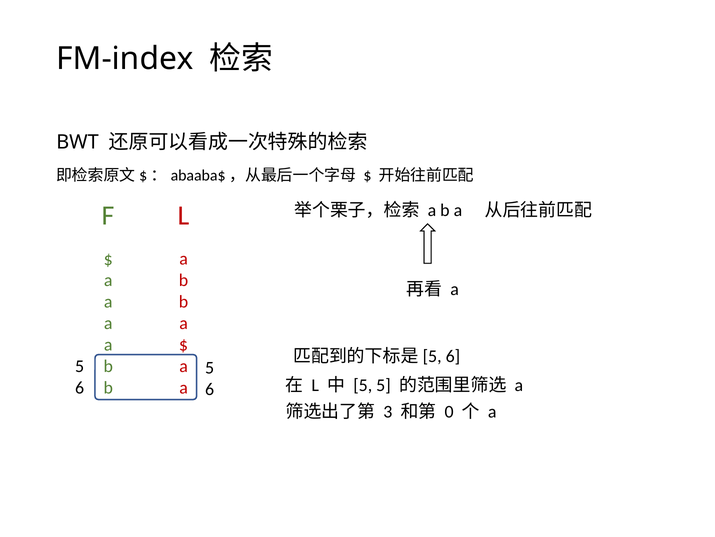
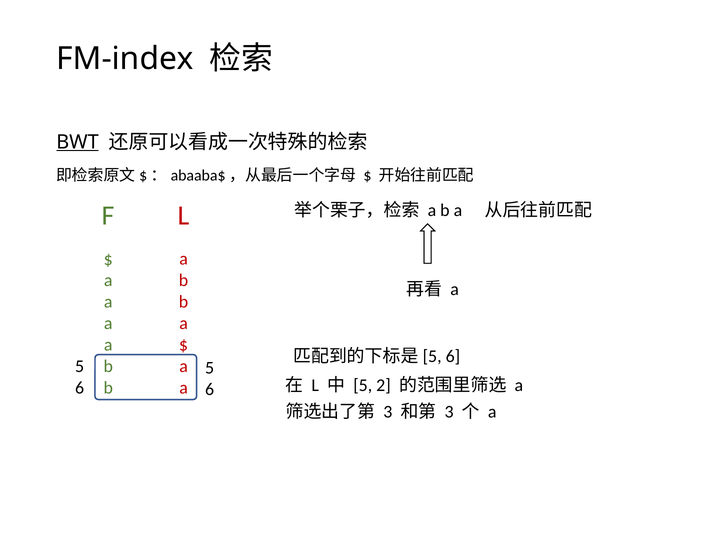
BWT underline: none -> present (78, 142)
5 5: 5 -> 2 (384, 385)
0: 0 -> 3 (449, 411)
